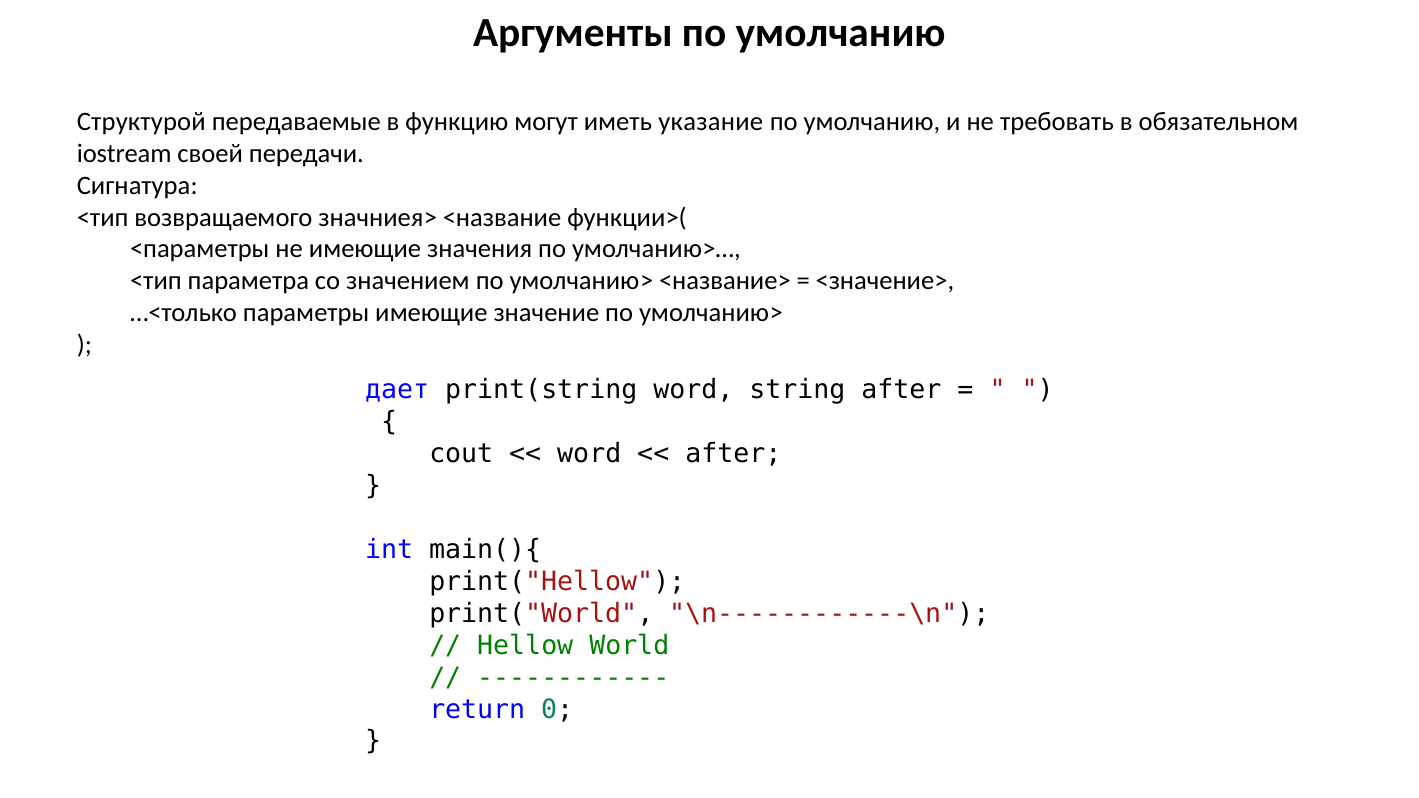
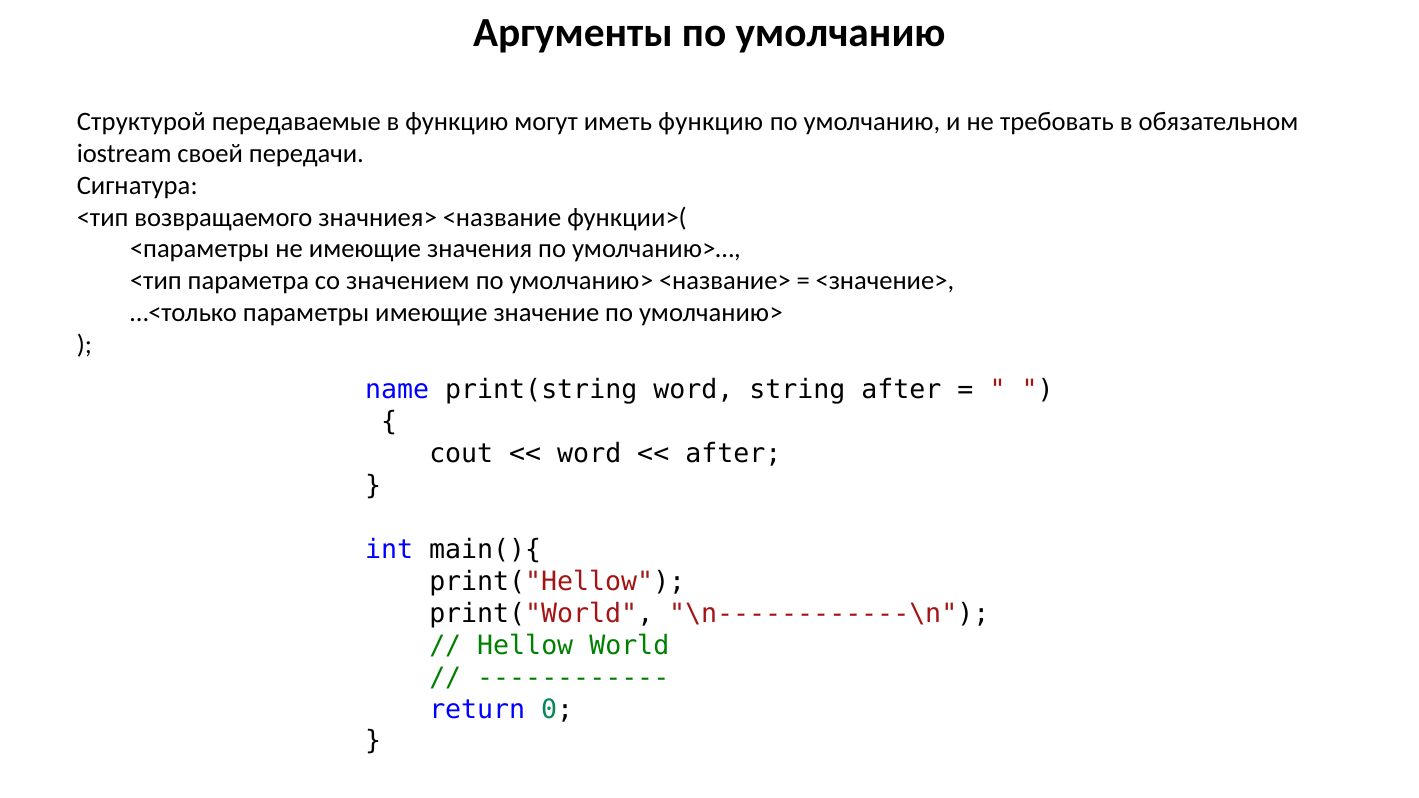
иметь указание: указание -> функцию (711, 122)
дает: дает -> name (397, 390)
